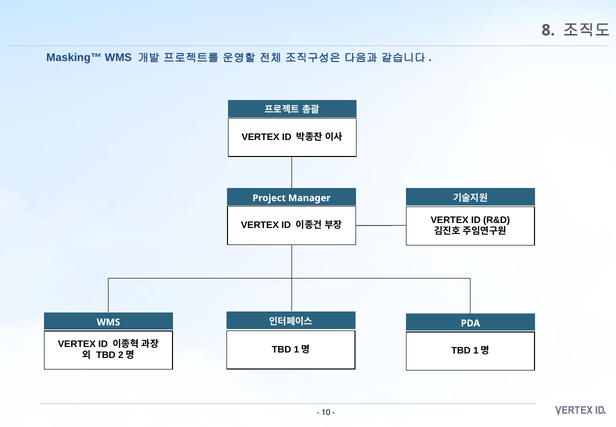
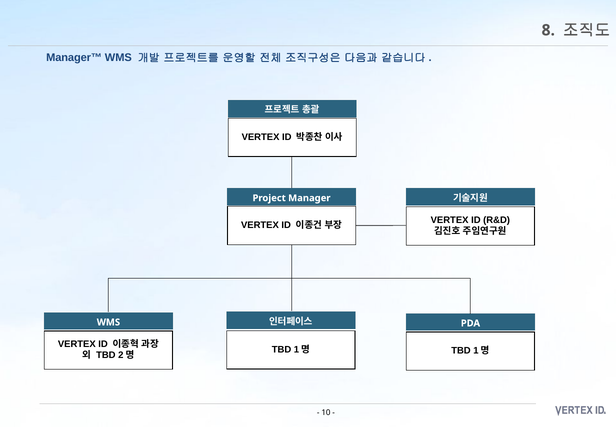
Masking™: Masking™ -> Manager™ (74, 58)
